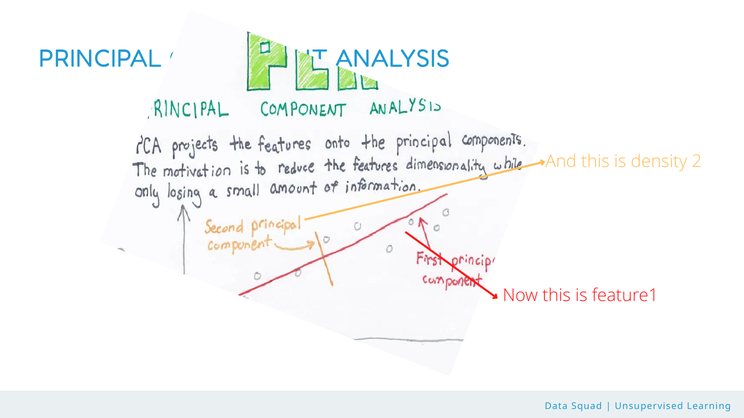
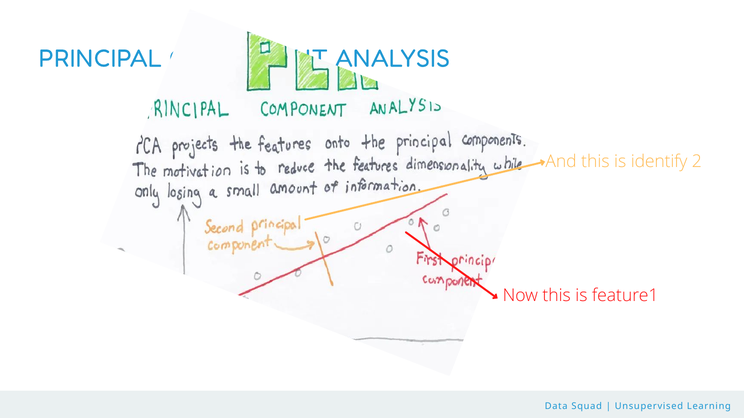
density: density -> identify (659, 162)
